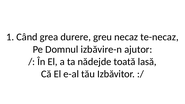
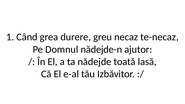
izbăvire-n: izbăvire-n -> nădejde-n (101, 49)
